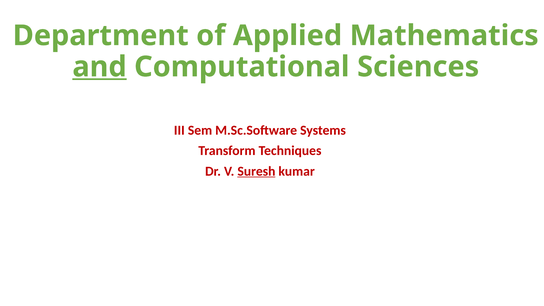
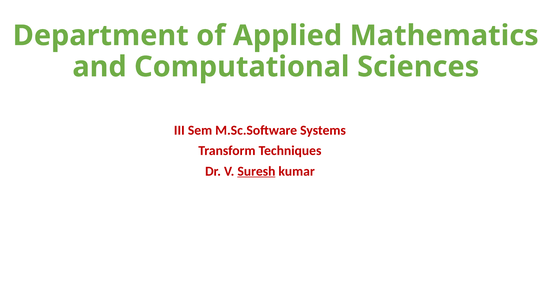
and underline: present -> none (100, 67)
